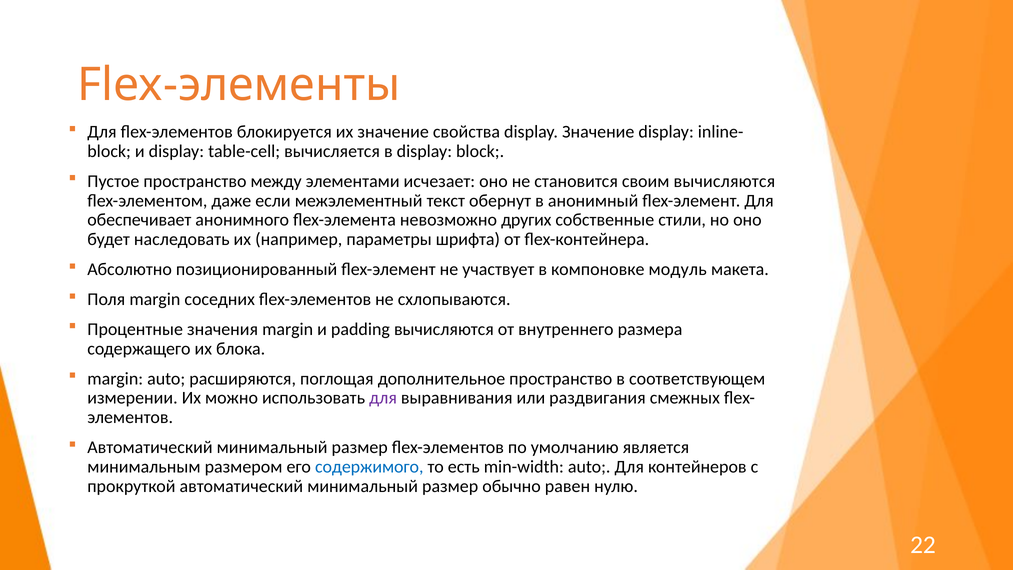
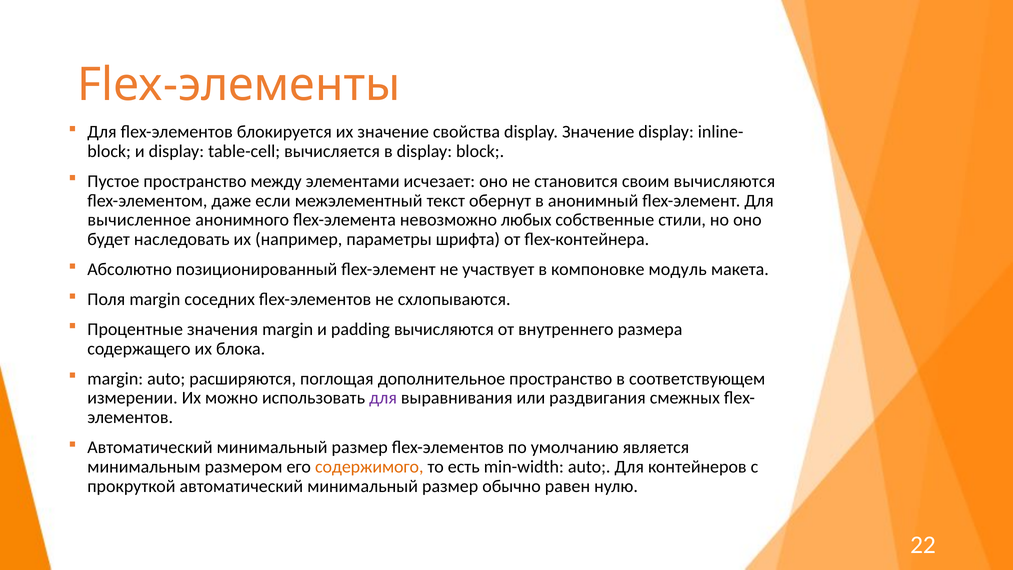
обеспечивает: обеспечивает -> вычисленное (139, 220)
других: других -> любых (526, 220)
содержимого colour: blue -> orange (369, 467)
